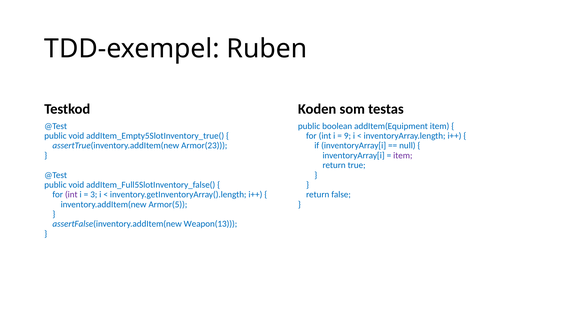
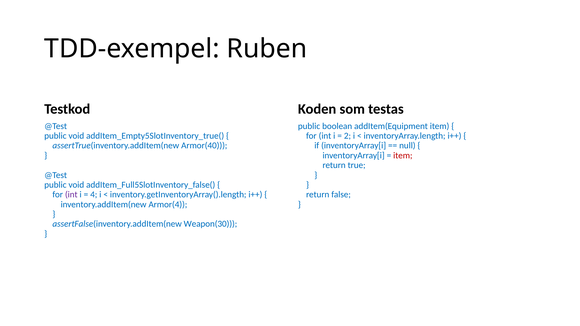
9: 9 -> 2 (347, 136)
Armor(23: Armor(23 -> Armor(40 (204, 146)
item colour: purple -> red (403, 156)
3: 3 -> 4 (94, 195)
Armor(5: Armor(5 -> Armor(4 (168, 205)
Weapon(13: Weapon(13 -> Weapon(30 (210, 224)
